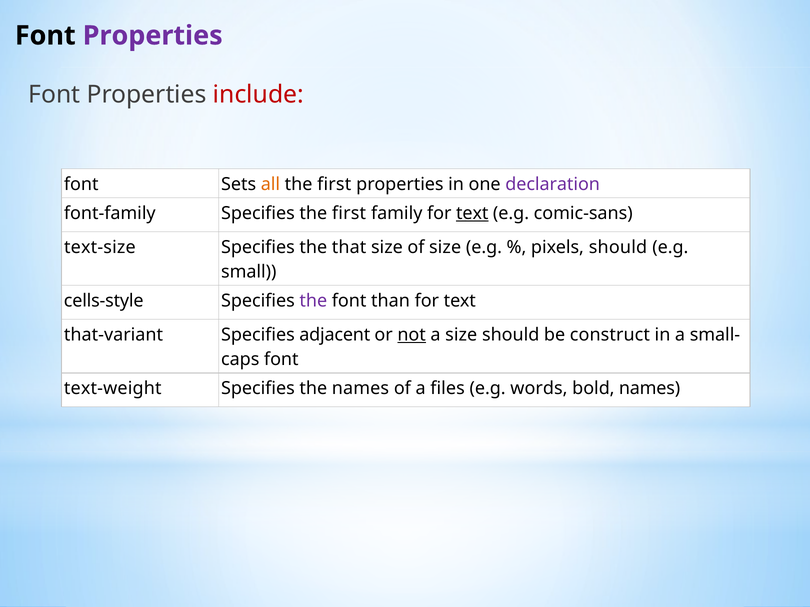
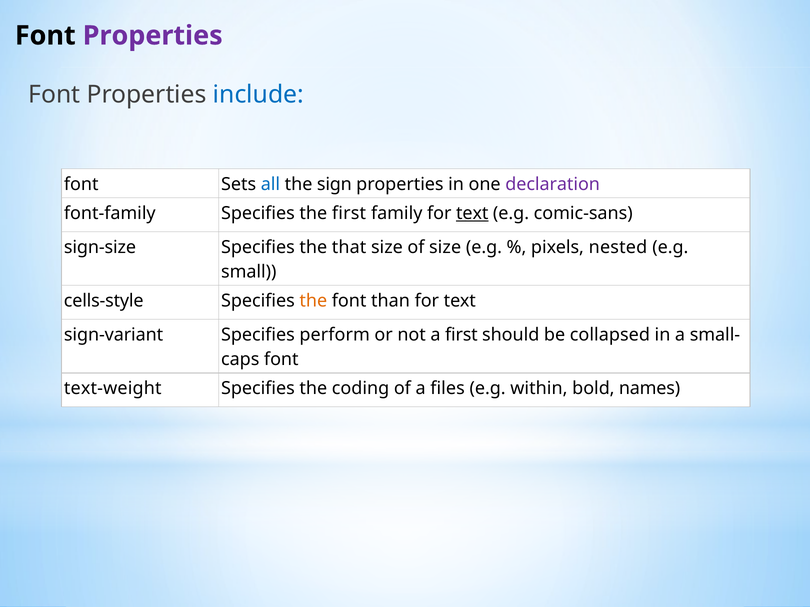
include colour: red -> blue (258, 95)
all colour: orange -> blue (270, 184)
first: first -> sign (334, 184)
text-size: text-size -> sign-size (100, 248)
pixels should: should -> nested (618, 248)
the colour: purple -> orange (313, 301)
that-variant: that-variant -> sign-variant (114, 335)
adjacent: adjacent -> perform (335, 335)
not underline: present -> none (412, 335)
a size: size -> first (461, 335)
construct: construct -> collapsed (610, 335)
the names: names -> coding (361, 389)
words: words -> within (539, 389)
